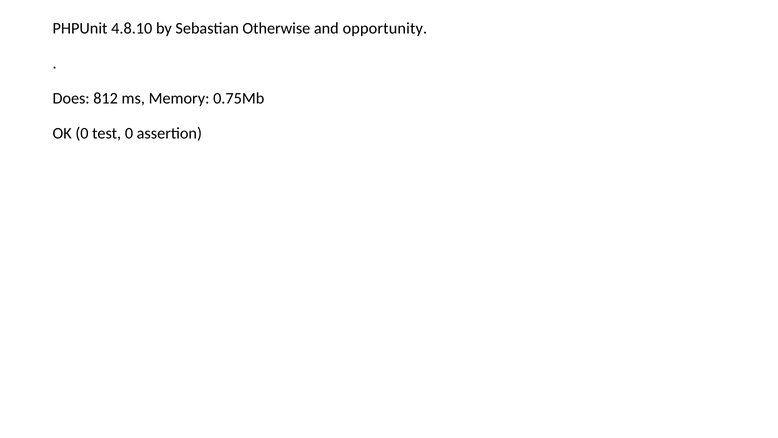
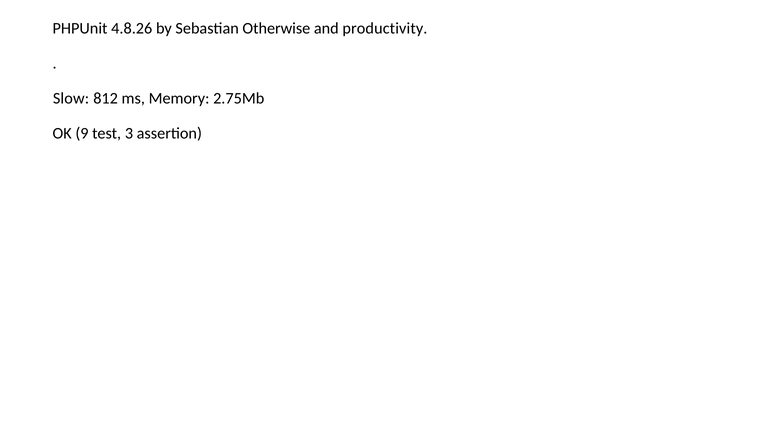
4.8.10: 4.8.10 -> 4.8.26 (132, 28)
opportunity: opportunity -> productivity (385, 28)
Does: Does -> Slow (71, 98)
0.75Mb: 0.75Mb -> 2.75Mb (239, 98)
OK 0: 0 -> 9 (82, 133)
test 0: 0 -> 3 (129, 133)
